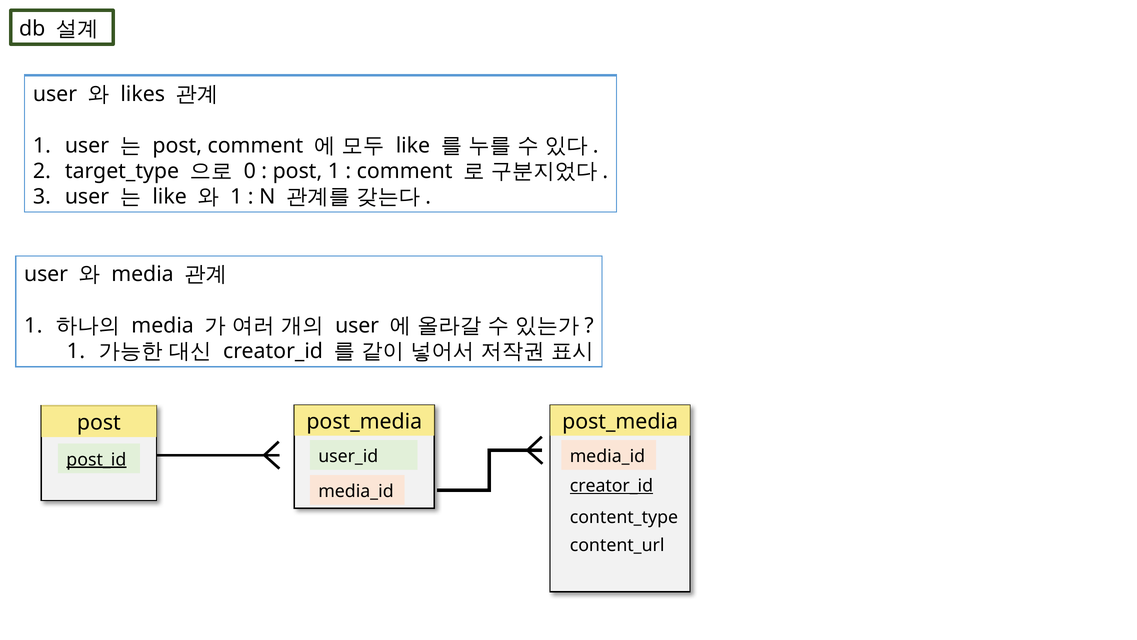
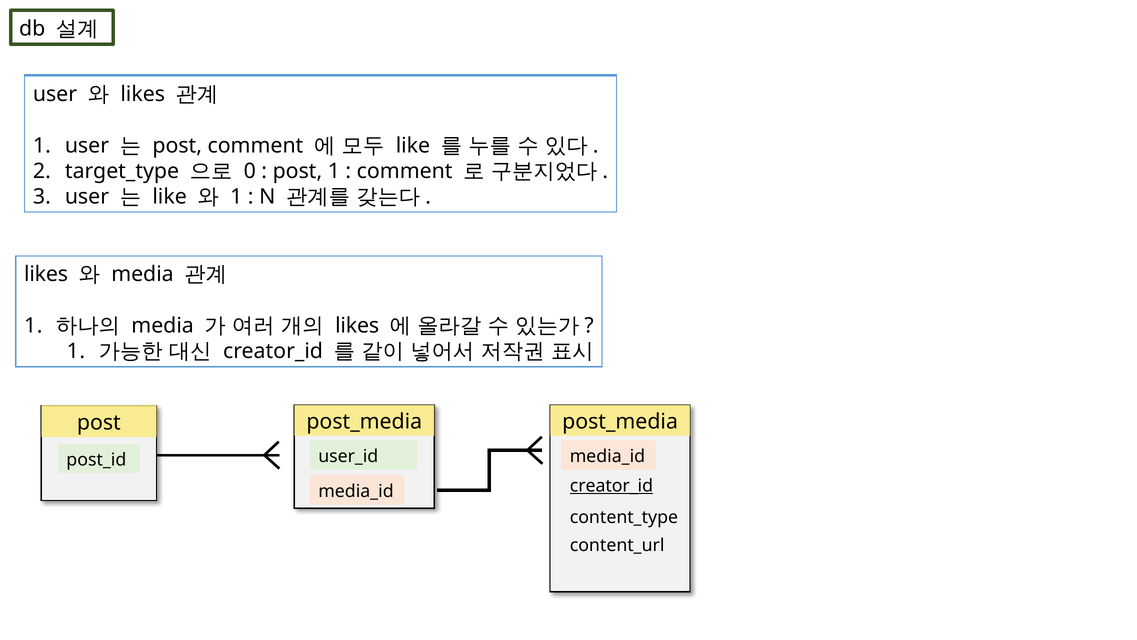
user: user -> likes (46, 274)
user: user -> likes (357, 325)
post_id underline: present -> none (96, 459)
